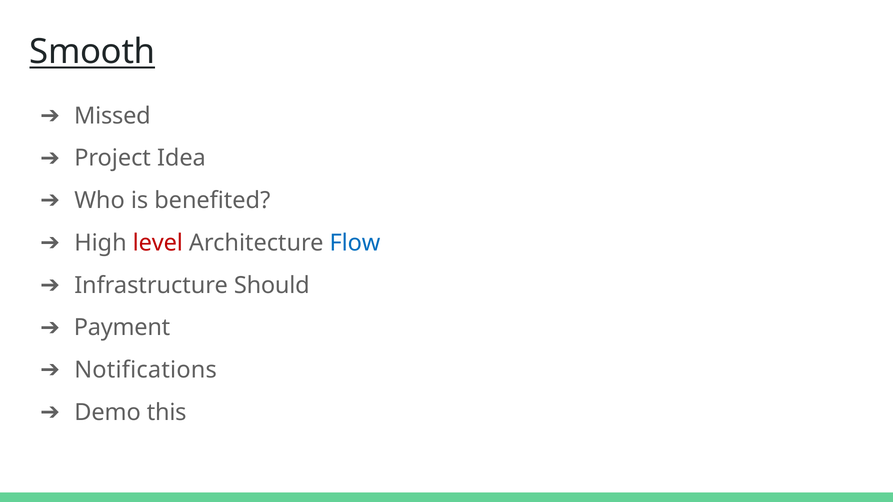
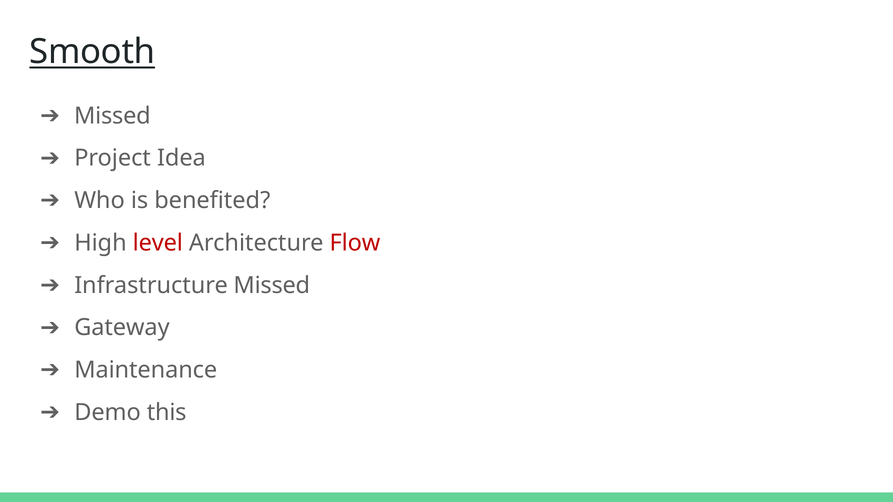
Flow colour: blue -> red (355, 243)
Infrastructure Should: Should -> Missed (272, 286)
Payment: Payment -> Gateway (122, 328)
Notifications: Notifications -> Maintenance (146, 370)
